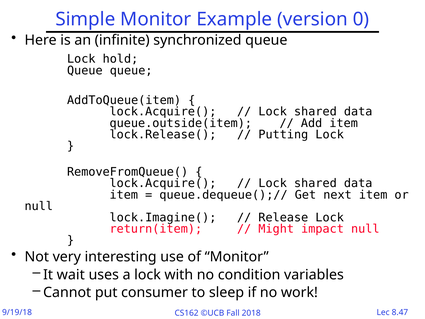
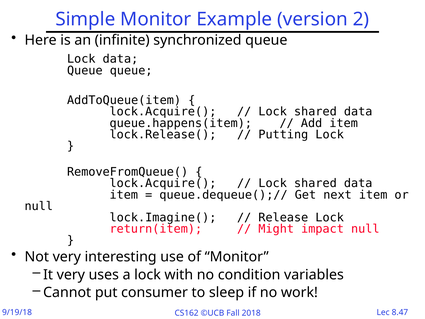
0: 0 -> 2 (361, 19)
Lock hold: hold -> data (120, 59)
queue.outside(item: queue.outside(item -> queue.happens(item (181, 123)
It wait: wait -> very (71, 274)
